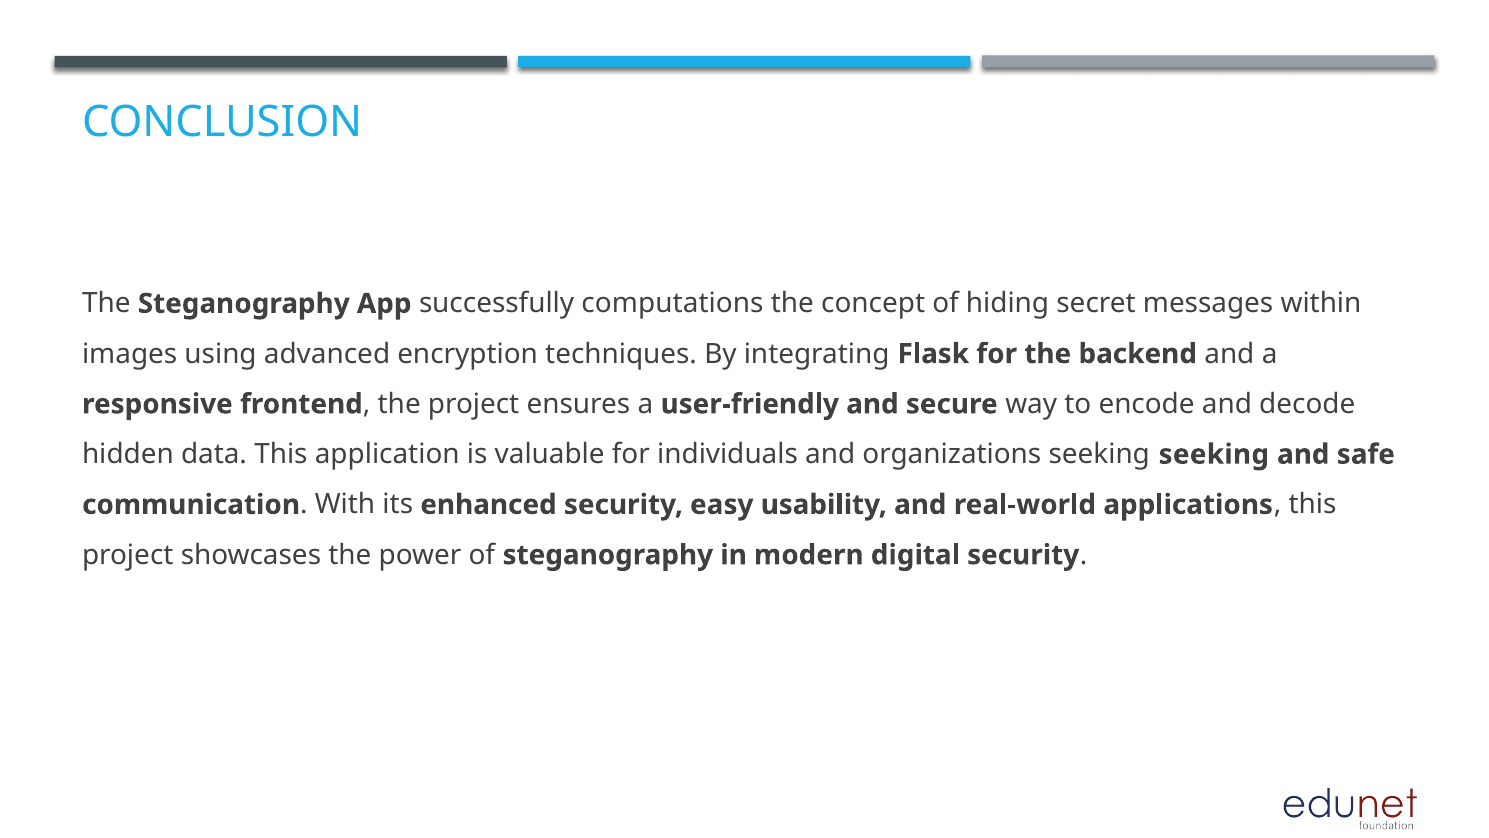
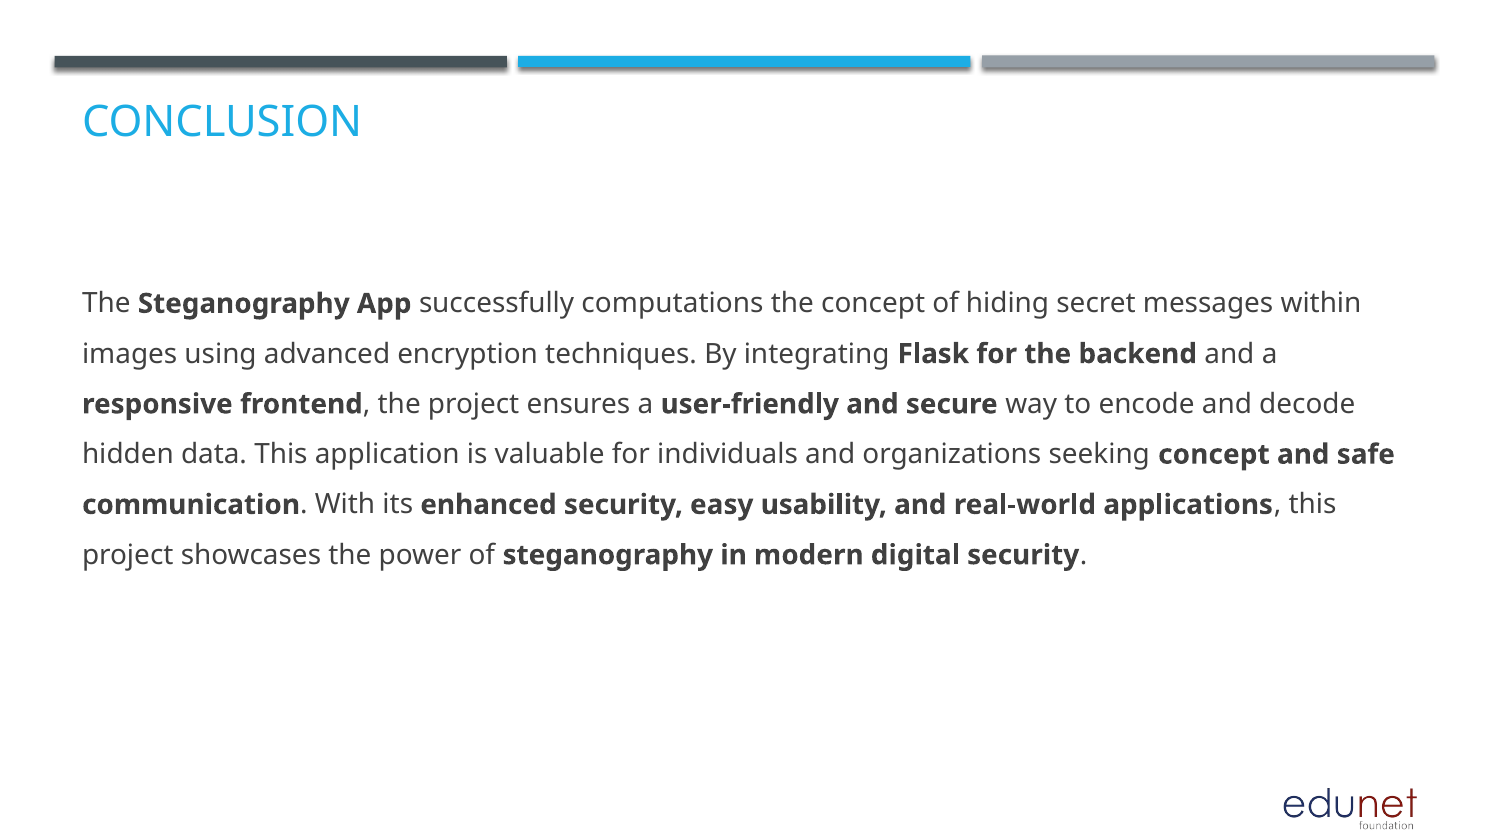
seeking seeking: seeking -> concept (1214, 454)
